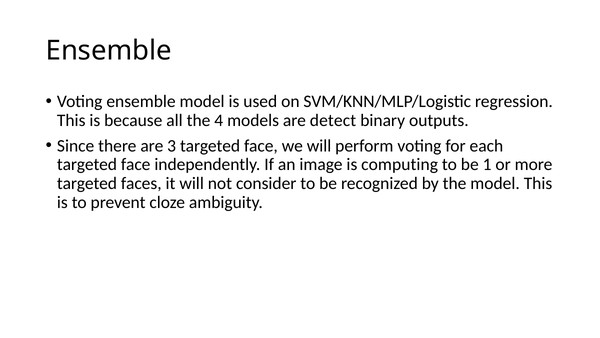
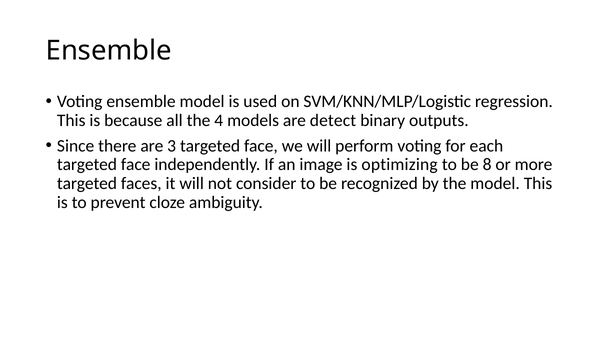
computing: computing -> optimizing (400, 164)
1: 1 -> 8 (487, 164)
